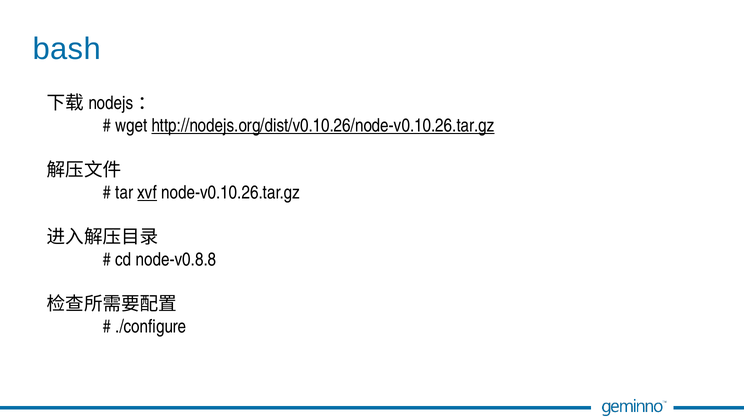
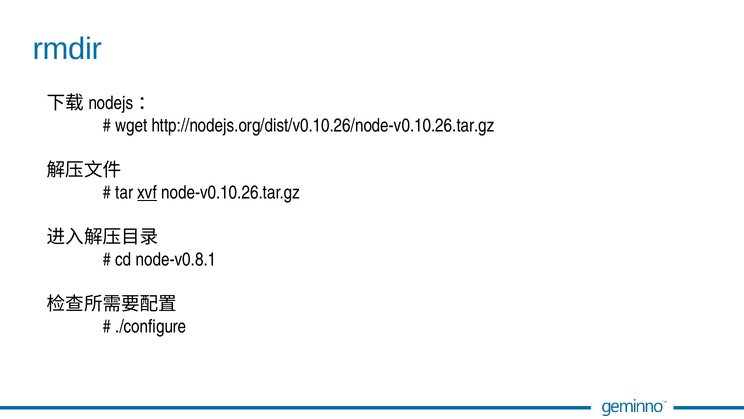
bash: bash -> rmdir (67, 49)
http://nodejs.org/dist/v0.10.26/node-v0.10.26.tar.gz underline: present -> none (323, 125)
node-v0.8.8: node-v0.8.8 -> node-v0.8.1 (176, 259)
